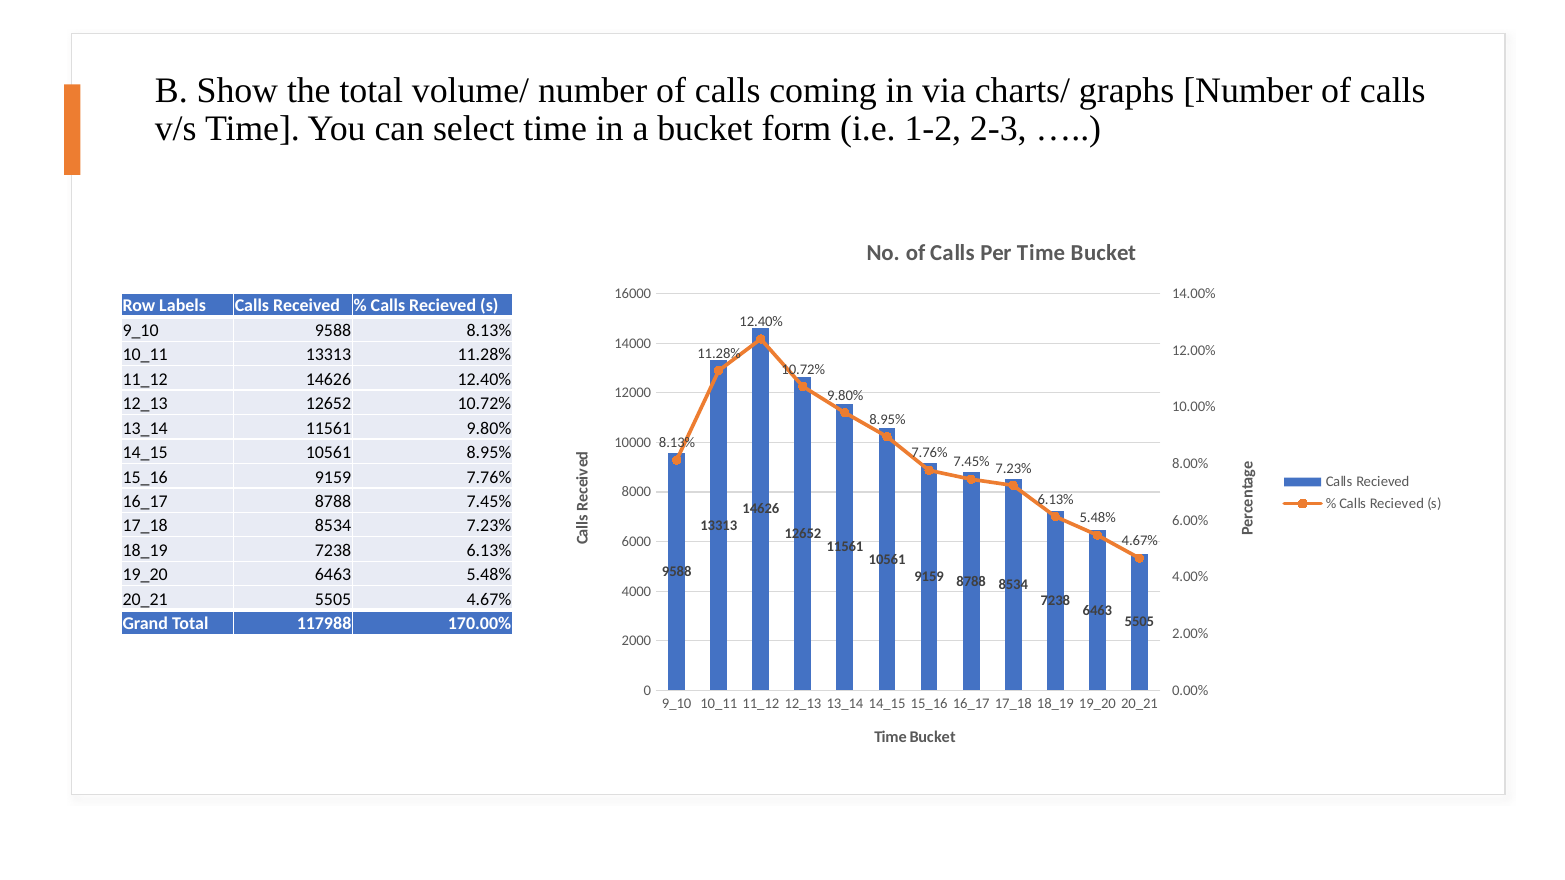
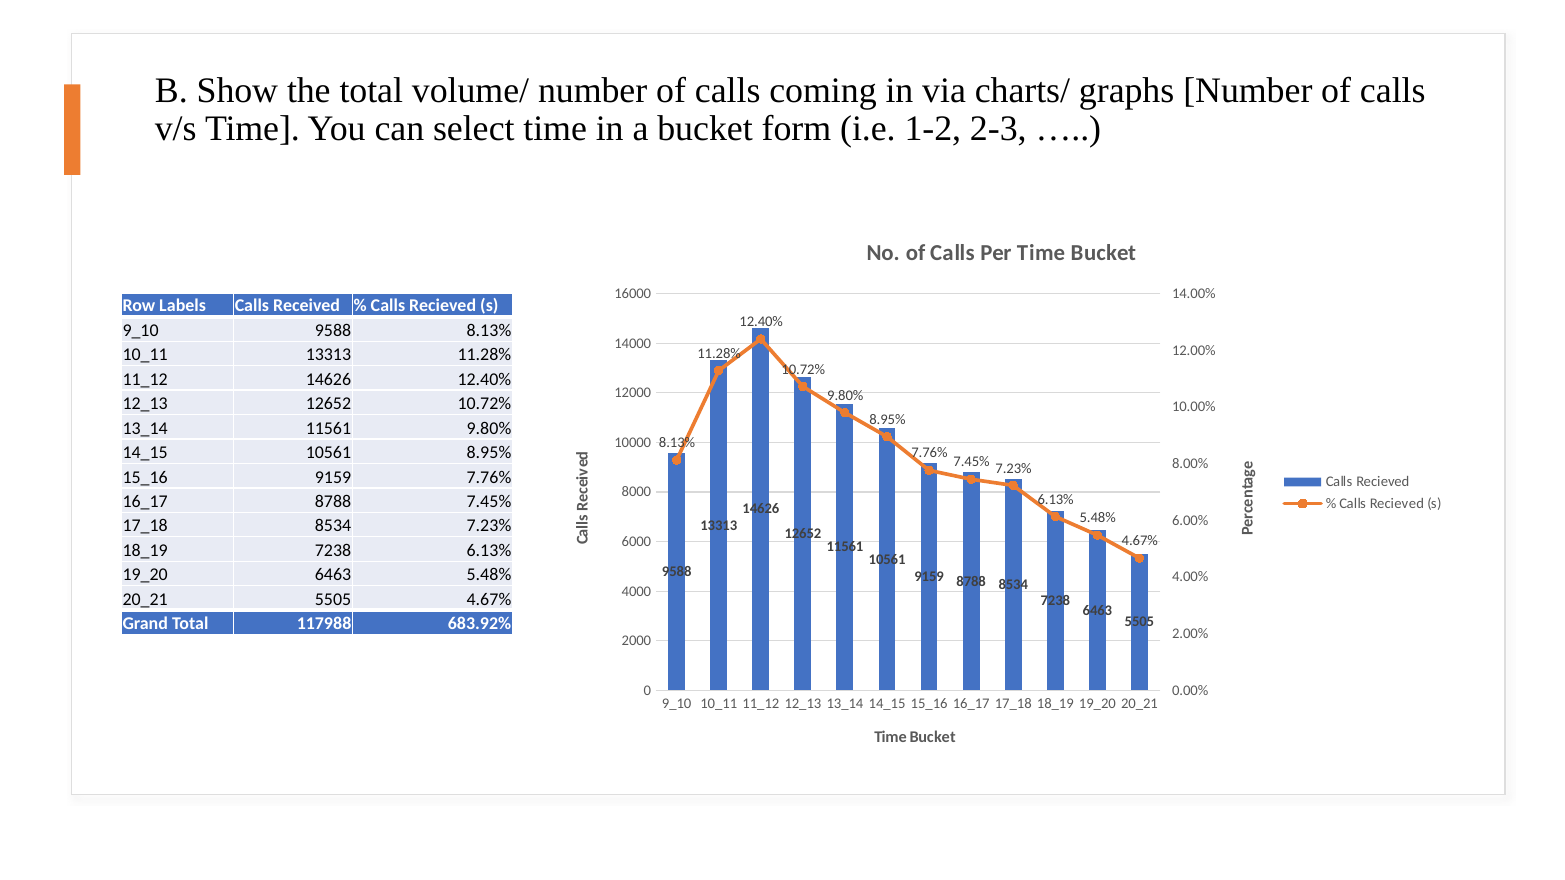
170.00%: 170.00% -> 683.92% (480, 624)
